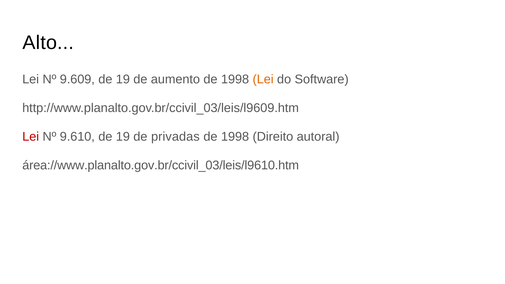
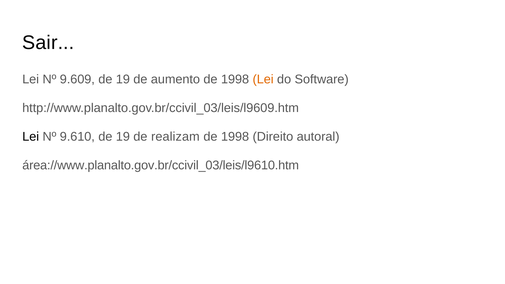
Alto: Alto -> Sair (48, 43)
Lei colour: red -> black (31, 137)
privadas: privadas -> realizam (175, 137)
